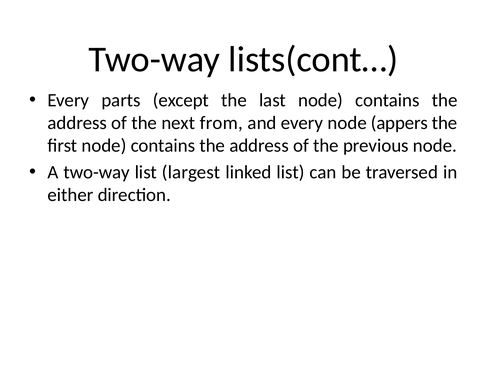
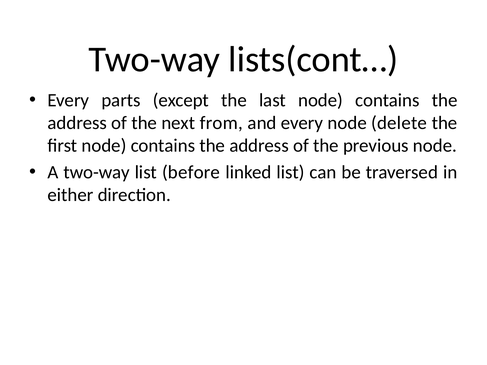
appers: appers -> delete (399, 123)
largest: largest -> before (191, 172)
